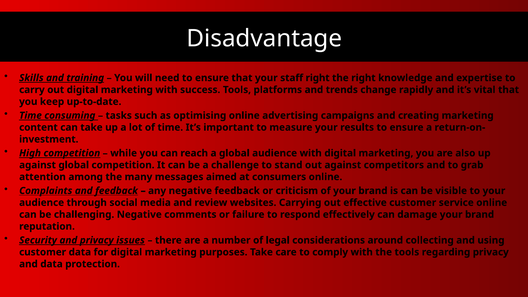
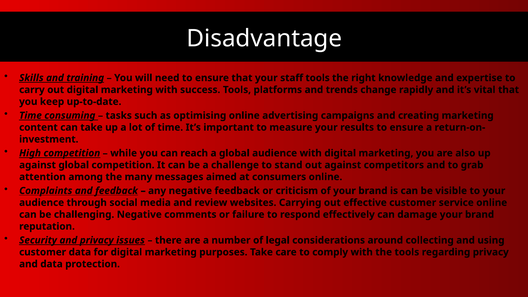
staff right: right -> tools (318, 78)
